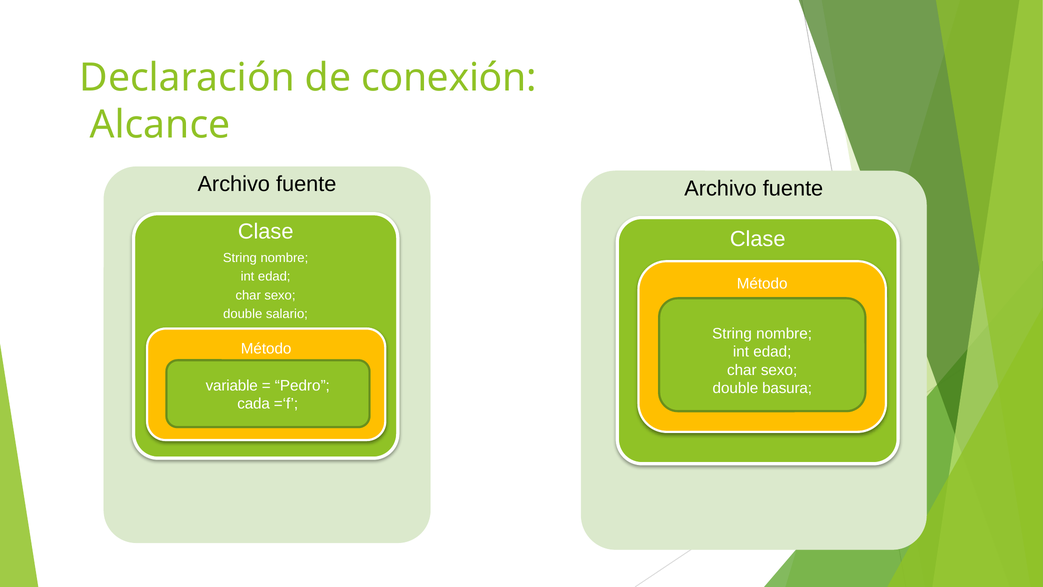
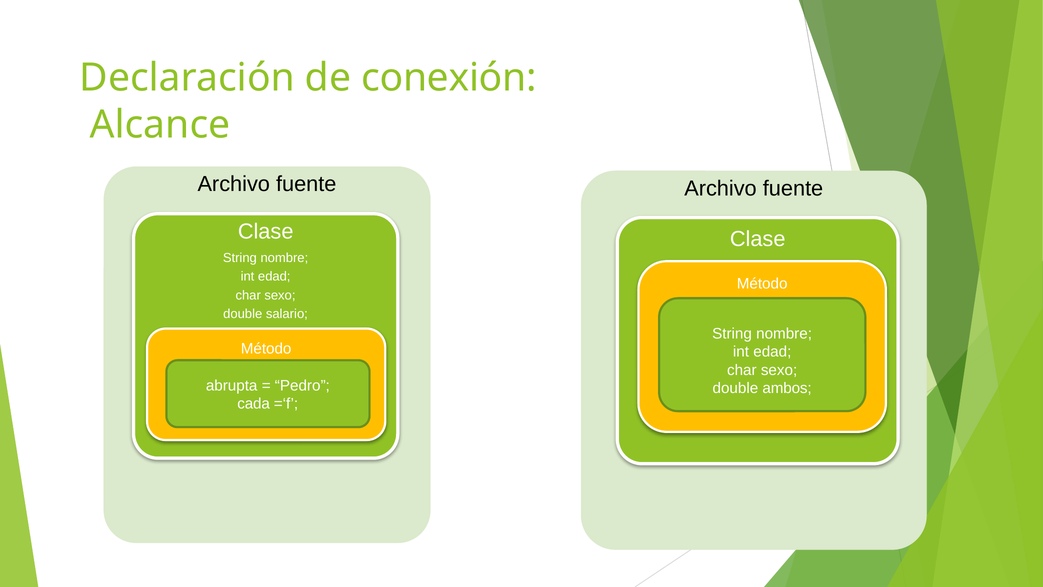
variable: variable -> abrupta (232, 385)
basura: basura -> ambos (787, 388)
